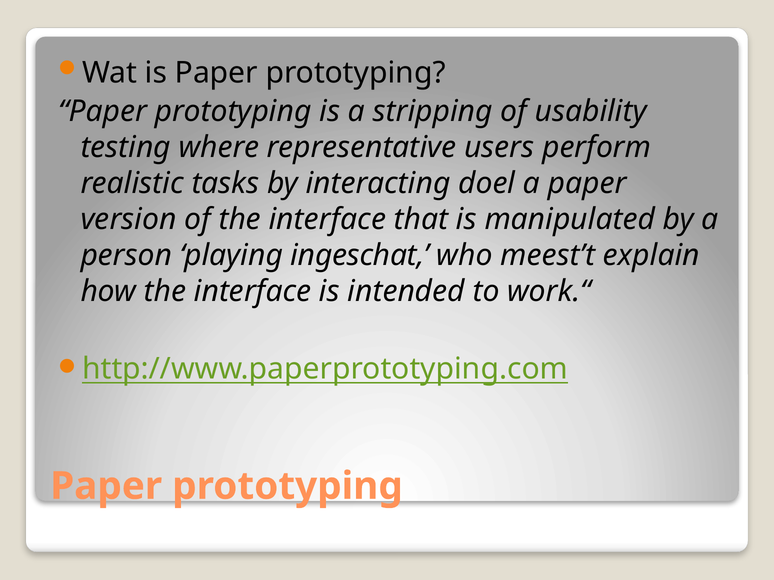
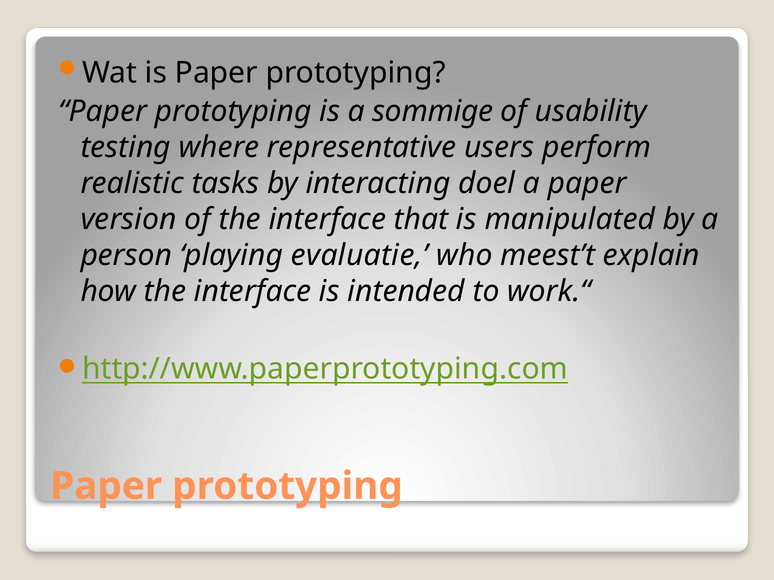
stripping: stripping -> sommige (433, 111)
ingeschat: ingeschat -> evaluatie (360, 256)
